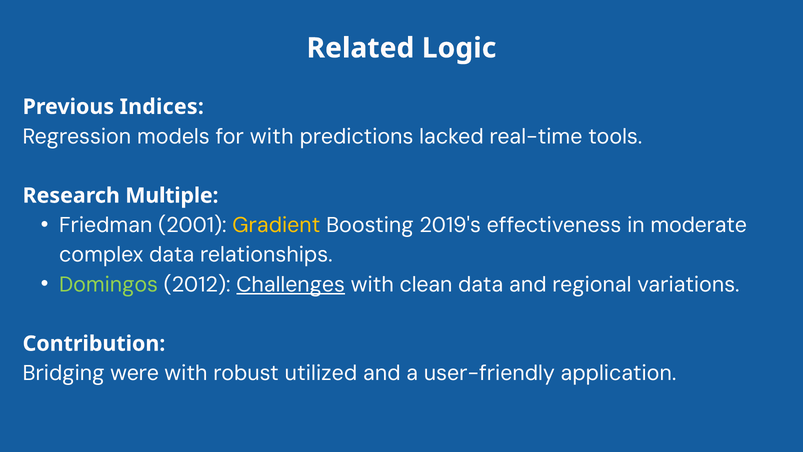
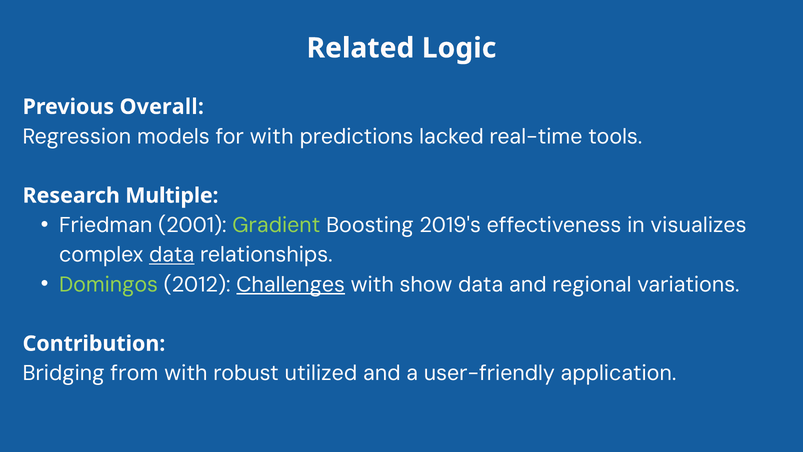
Indices: Indices -> Overall (162, 107)
Gradient colour: yellow -> light green (276, 225)
moderate: moderate -> visualizes (699, 225)
data underline: none -> present (172, 255)
clean: clean -> show (426, 284)
were: were -> from (134, 373)
